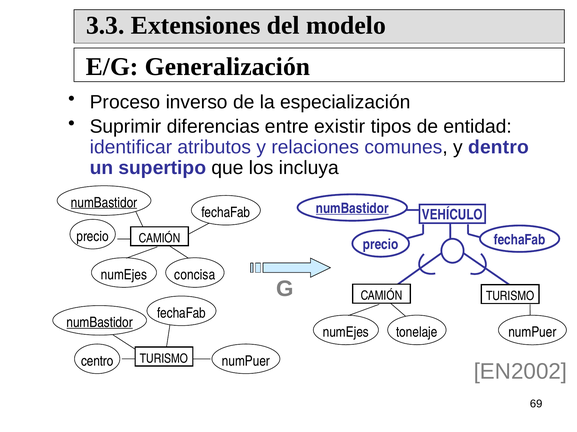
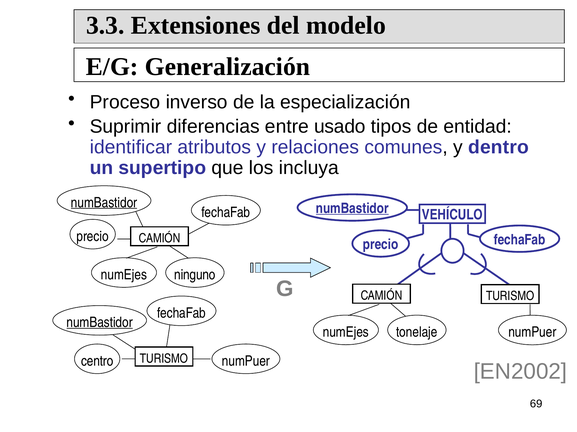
existir: existir -> usado (340, 127)
concisa: concisa -> ninguno (195, 275)
